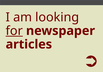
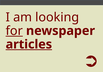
articles underline: none -> present (29, 44)
